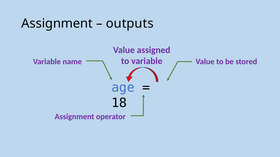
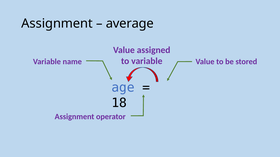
outputs: outputs -> average (130, 24)
